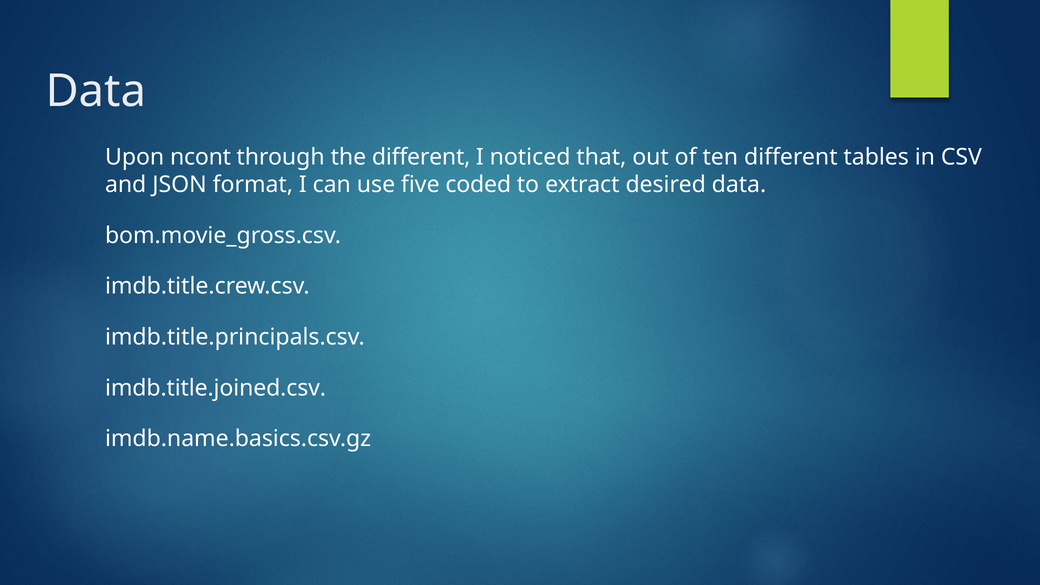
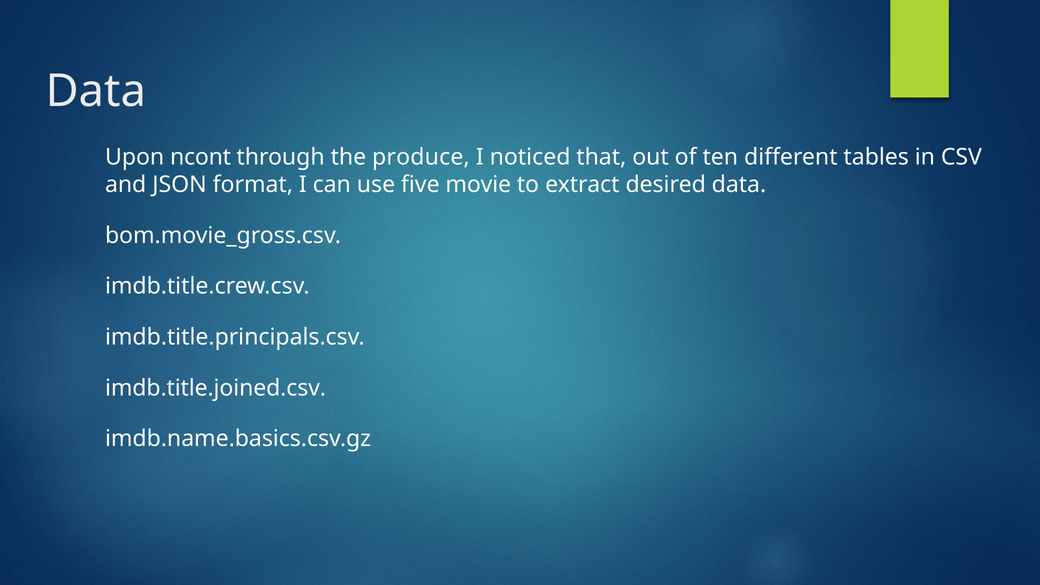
the different: different -> produce (421, 157)
coded: coded -> movie (478, 185)
